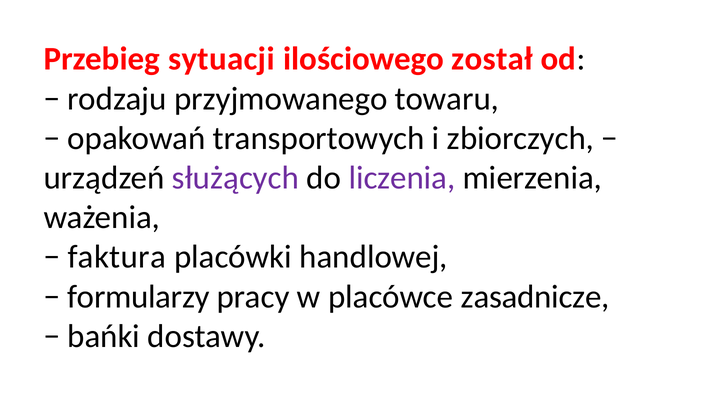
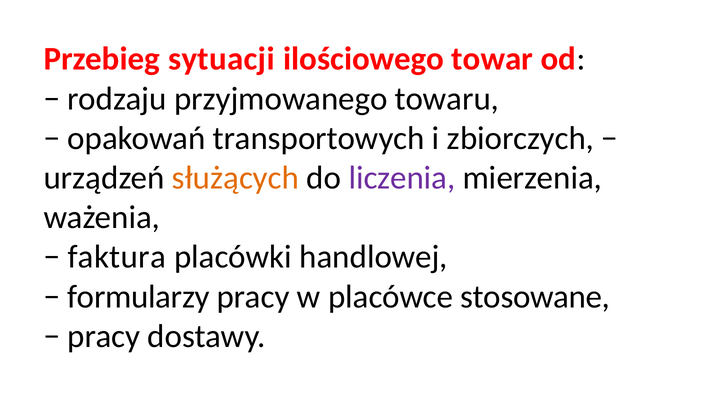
został: został -> towar (492, 59)
służących colour: purple -> orange (235, 178)
zasadnicze: zasadnicze -> stosowane (535, 297)
bańki: bańki -> pracy (104, 336)
